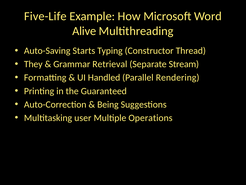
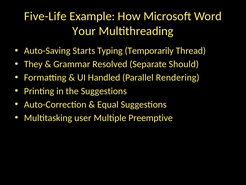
Alive: Alive -> Your (84, 31)
Constructor: Constructor -> Temporarily (149, 51)
Retrieval: Retrieval -> Resolved (110, 64)
Stream: Stream -> Should (184, 64)
the Guaranteed: Guaranteed -> Suggestions (104, 91)
Being: Being -> Equal (108, 104)
Operations: Operations -> Preemptive (151, 118)
